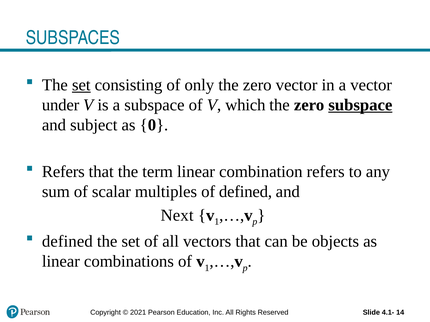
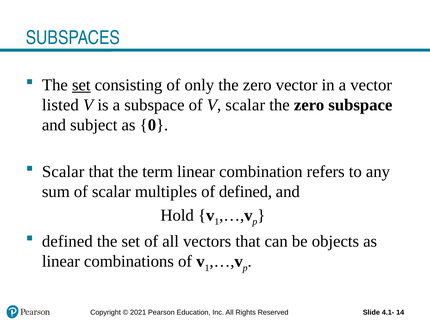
under: under -> listed (60, 105)
V which: which -> scalar (245, 105)
subspace underline: present -> none (360, 105)
Refers: Refers -> Scalar (63, 172)
Next: Next -> Hold (177, 216)
